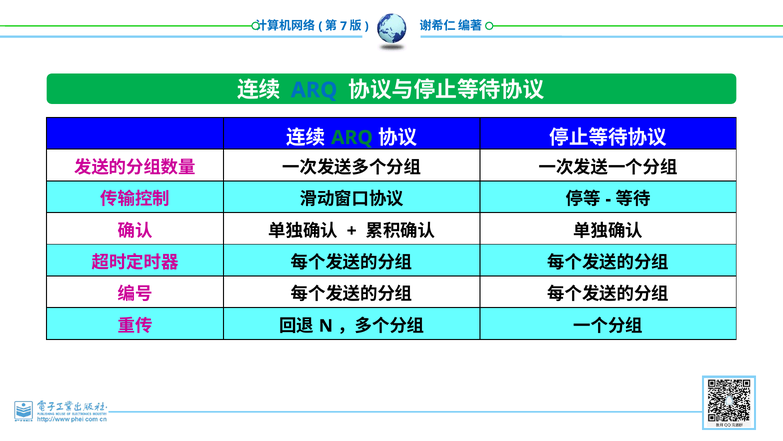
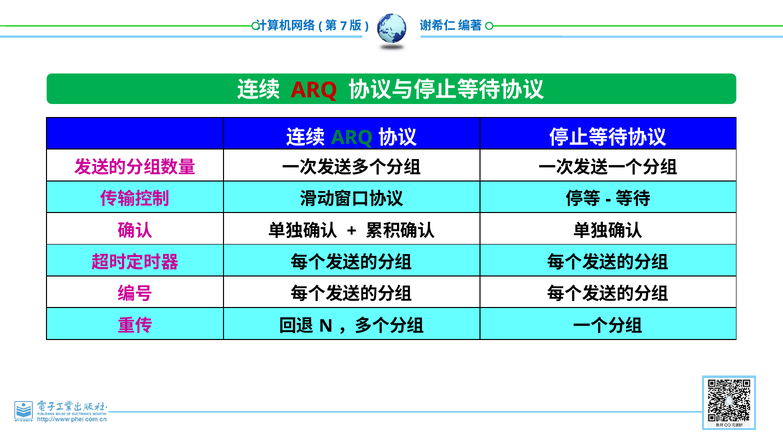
ARQ colour: blue -> red (314, 90)
